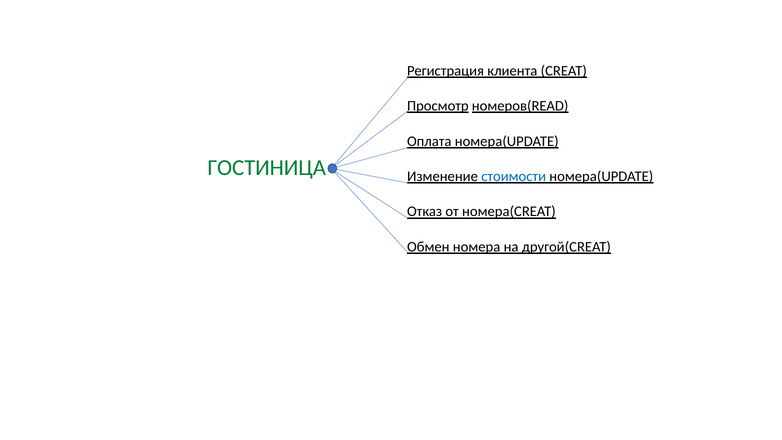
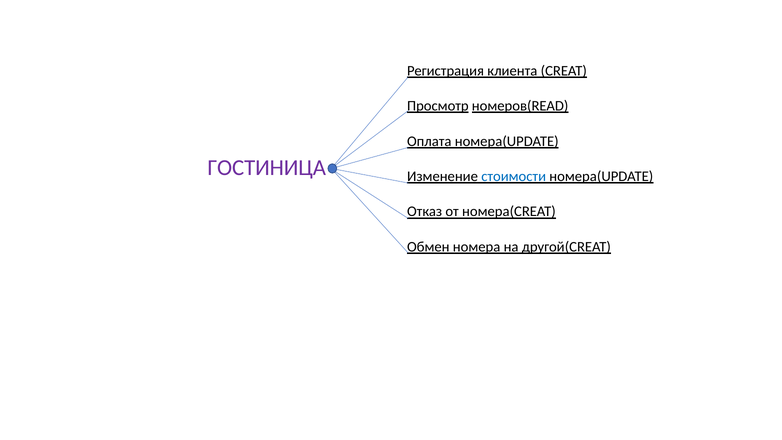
ГОСТИНИЦА colour: green -> purple (267, 168)
